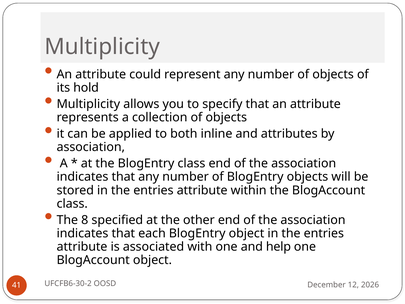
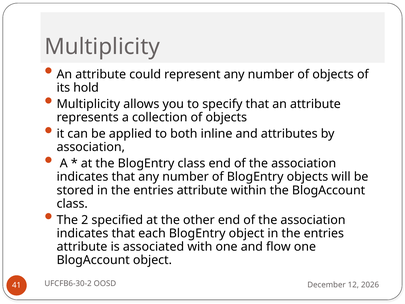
8: 8 -> 2 (85, 220)
help: help -> flow (278, 246)
